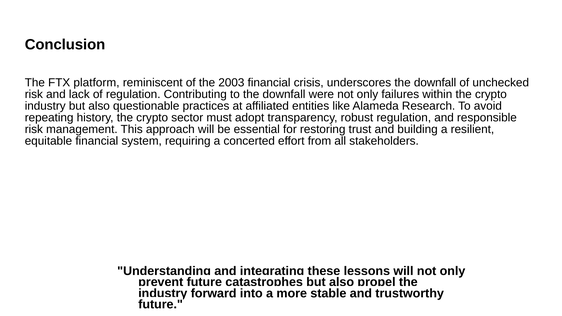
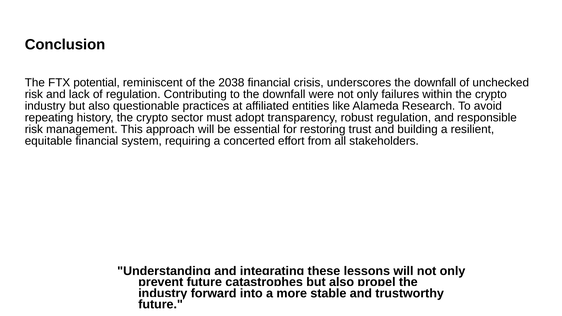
platform: platform -> potential (97, 83)
2003: 2003 -> 2038 (231, 83)
